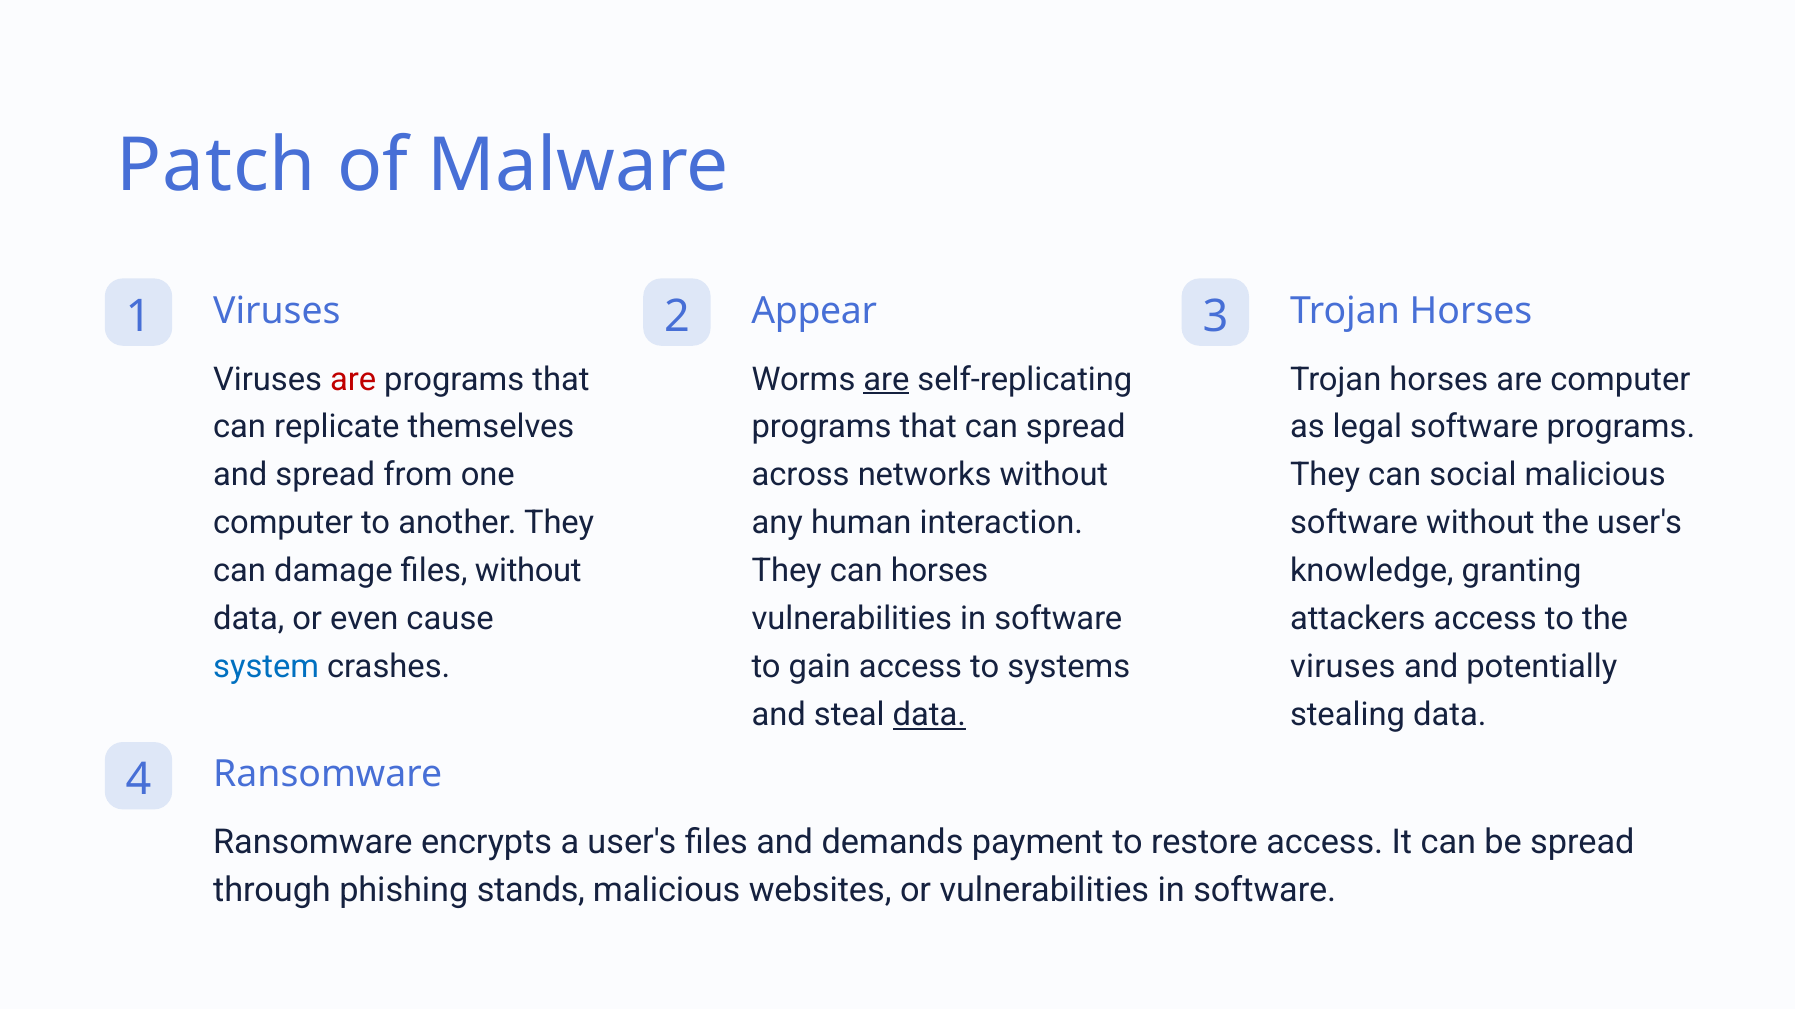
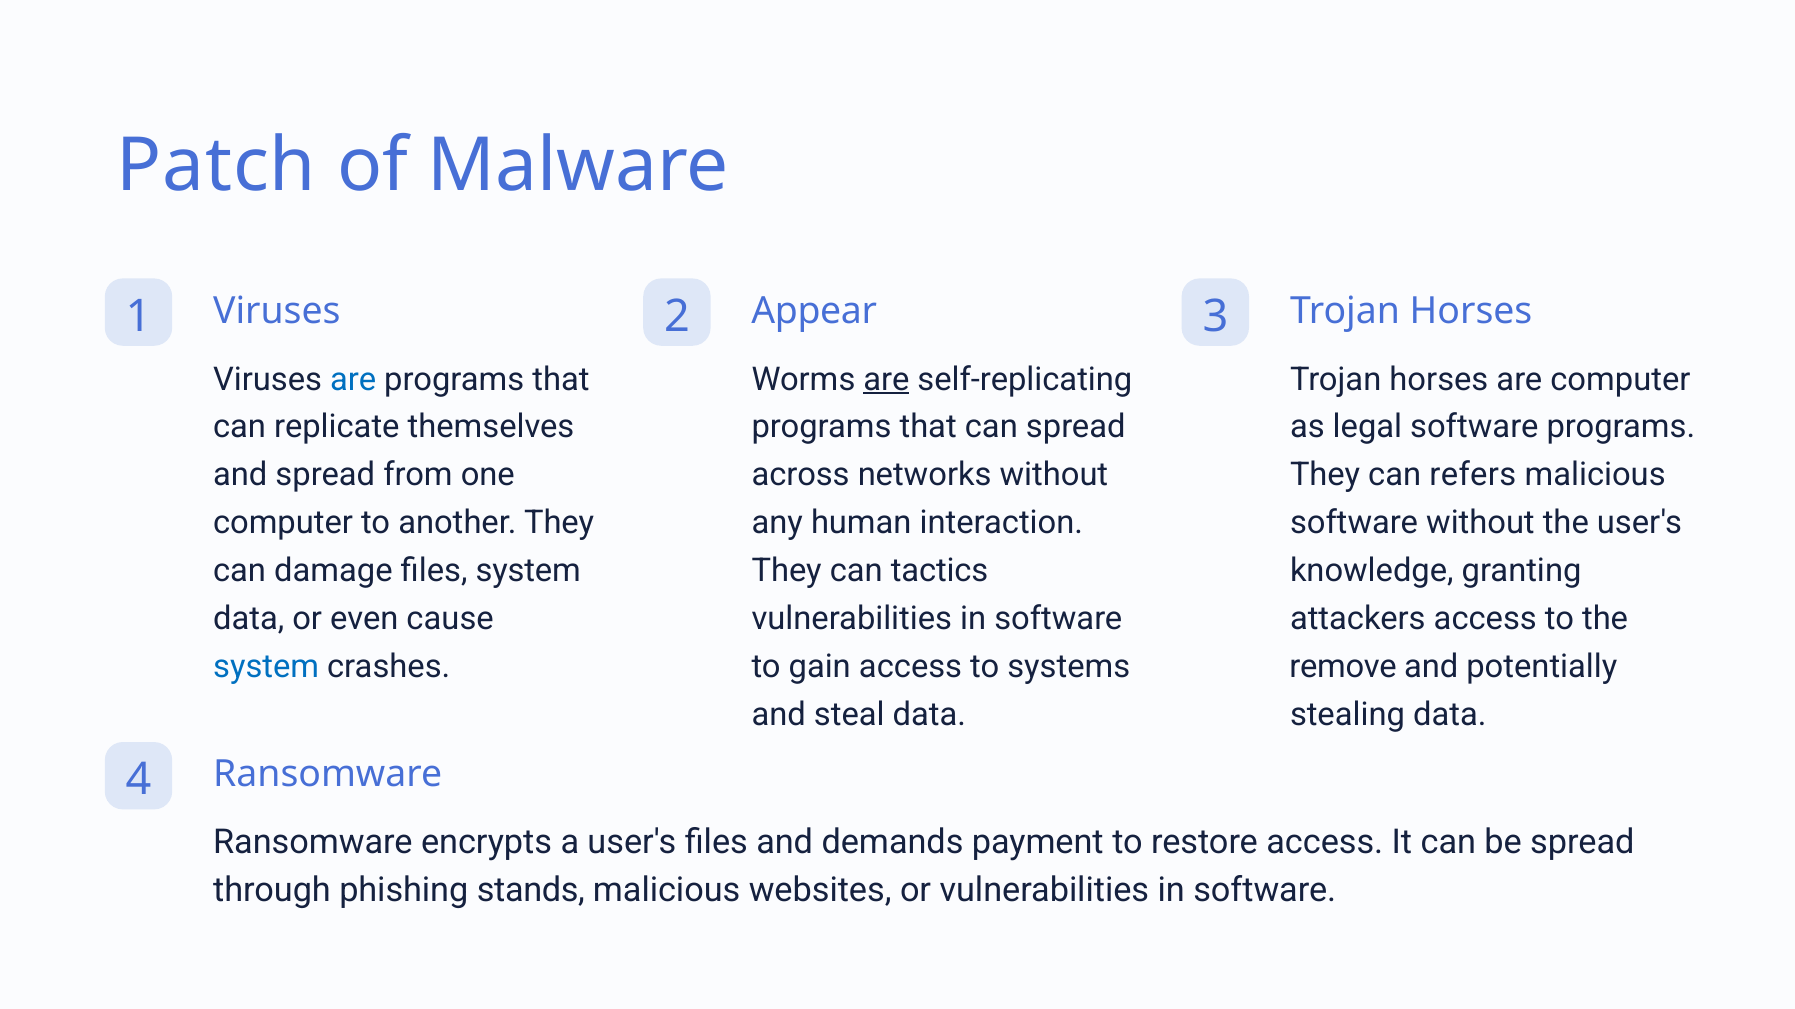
are colour: red -> blue (353, 380)
social: social -> refers (1473, 475)
files without: without -> system (528, 571)
can horses: horses -> tactics (940, 571)
viruses: viruses -> remove (1343, 667)
data underline: present -> none (929, 715)
